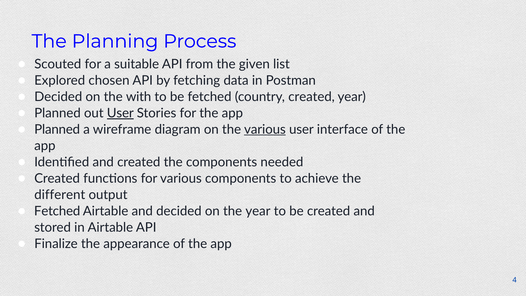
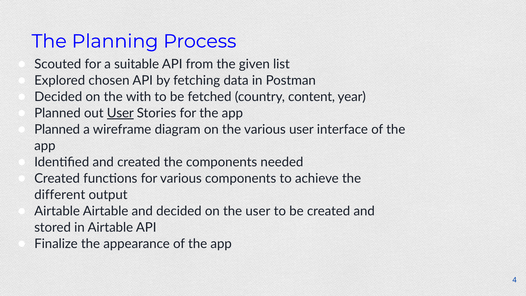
country created: created -> content (312, 97)
various underline: present -> none (265, 129)
Fetched: Fetched -> Airtable (57, 211)
the year: year -> user (258, 211)
